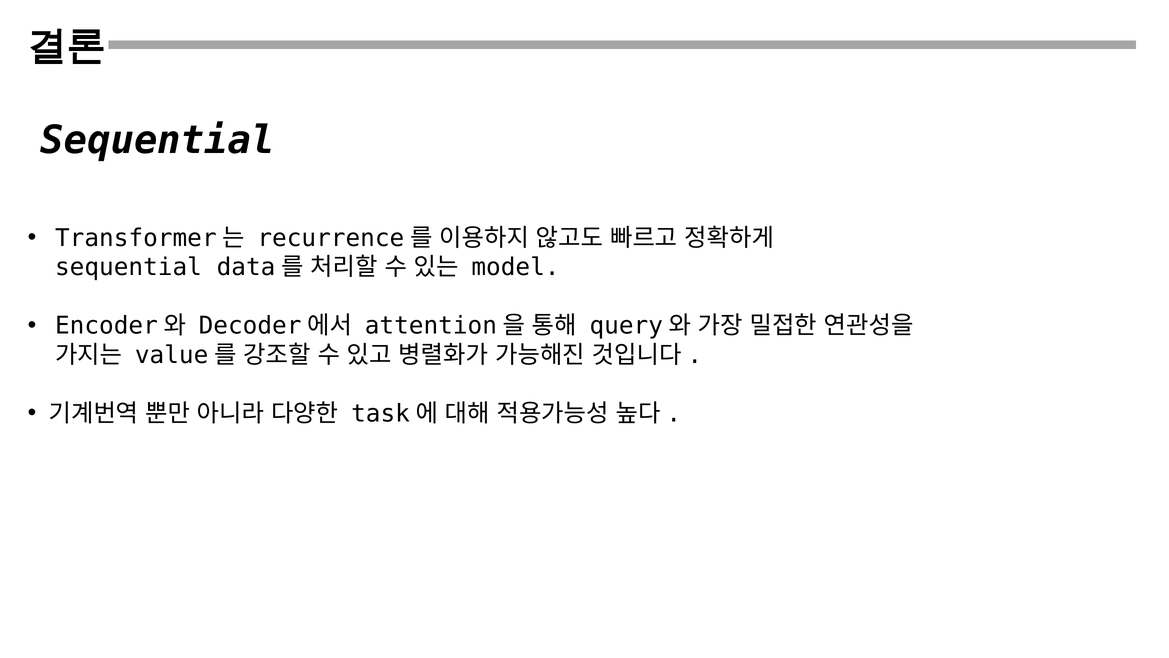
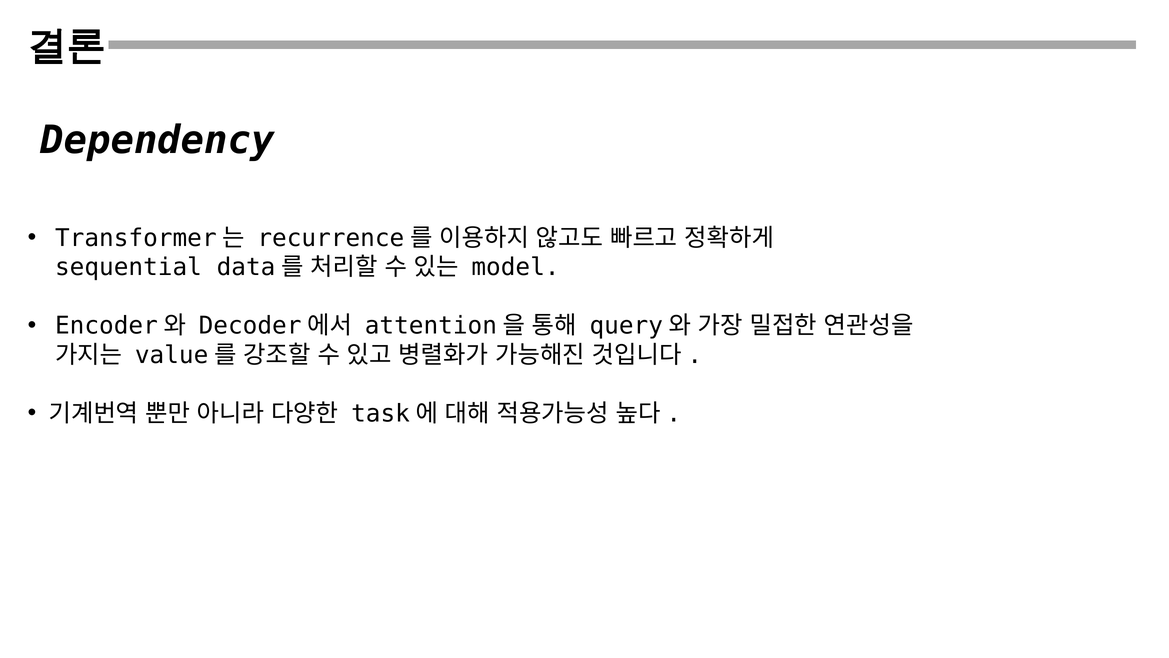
Sequential: Sequential -> Dependency (157, 140)
